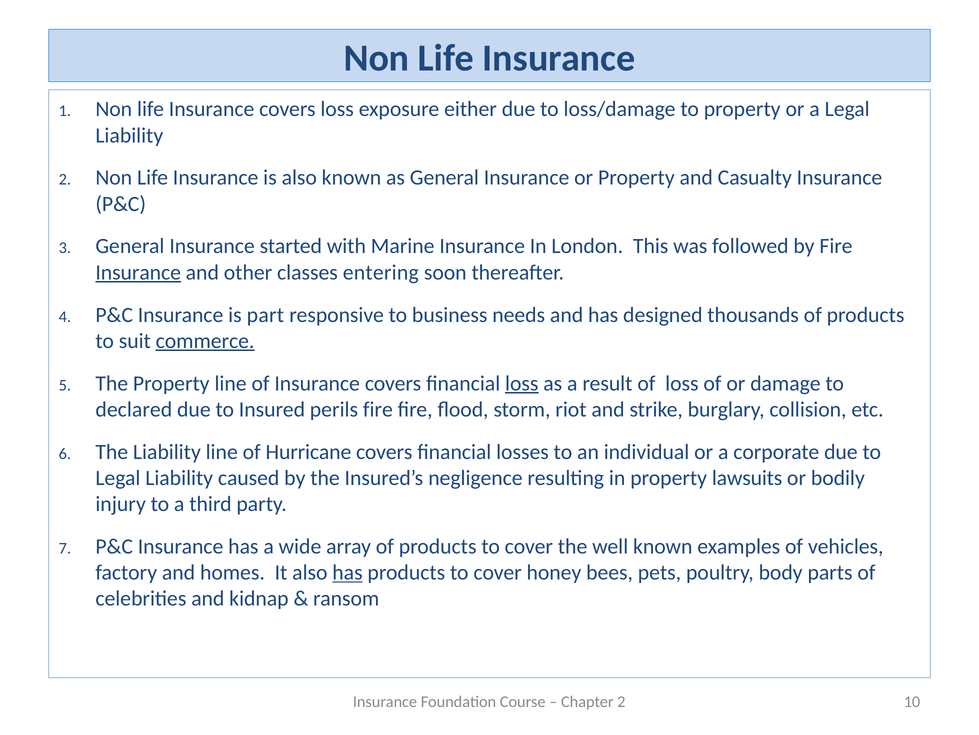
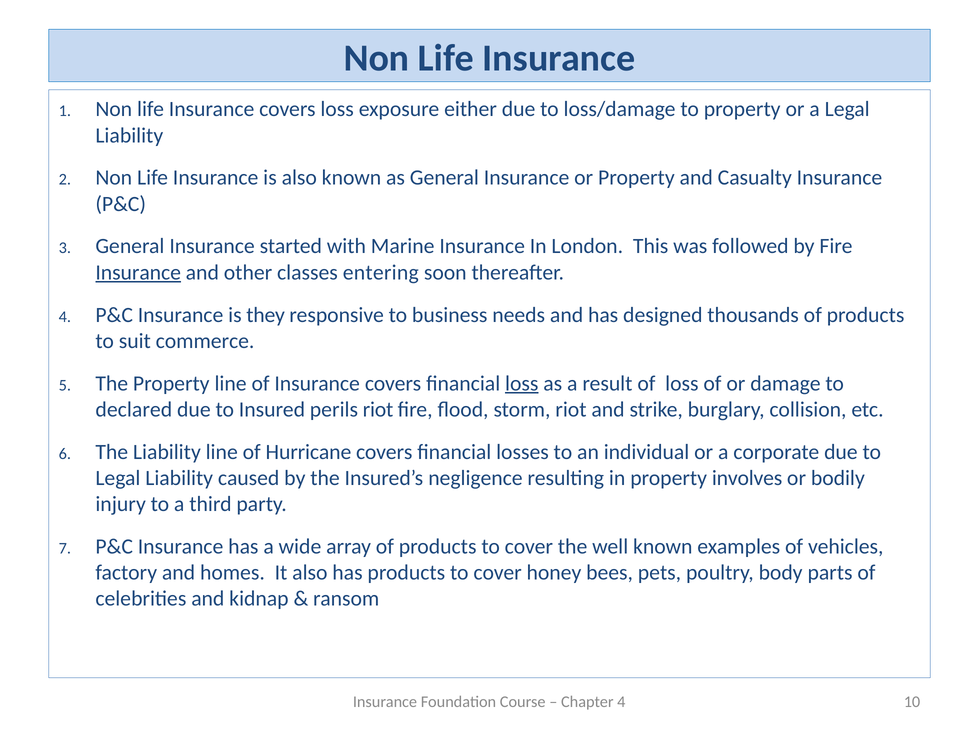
part: part -> they (266, 315)
commerce underline: present -> none (205, 341)
perils fire: fire -> riot (378, 409)
lawsuits: lawsuits -> involves (747, 477)
has underline: present -> none (347, 572)
Chapter 2: 2 -> 4 (621, 701)
